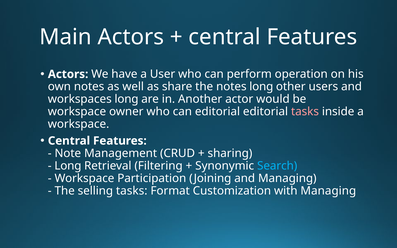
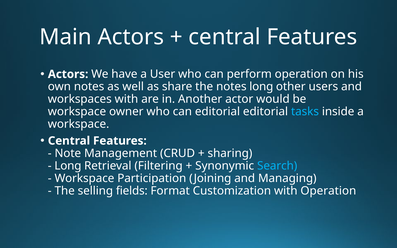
workspaces long: long -> with (126, 99)
tasks colour: pink -> light blue (305, 112)
selling tasks: tasks -> fields (132, 191)
with Managing: Managing -> Operation (328, 191)
